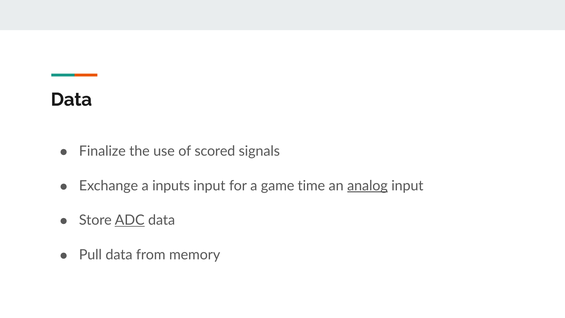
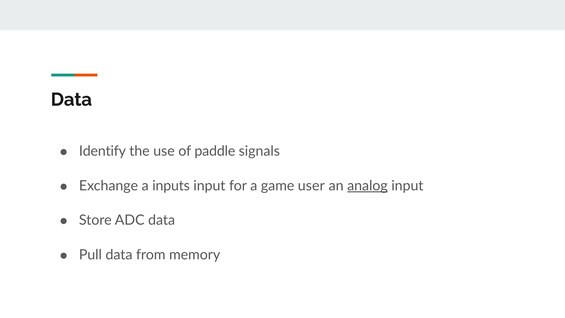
Finalize: Finalize -> Identify (102, 151)
scored: scored -> paddle (215, 151)
time: time -> user (311, 186)
ADC underline: present -> none (130, 220)
